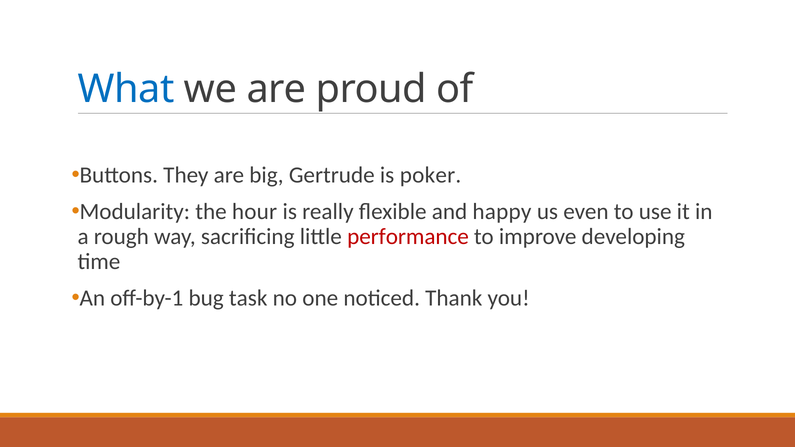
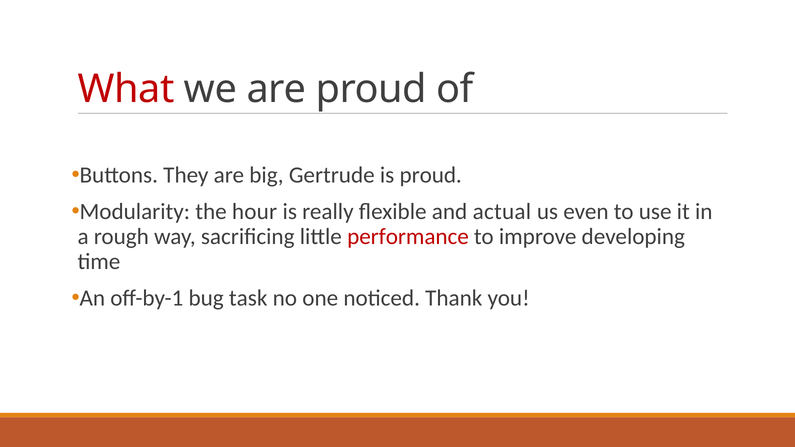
What colour: blue -> red (126, 89)
is poker: poker -> proud (431, 175)
happy: happy -> actual (502, 212)
